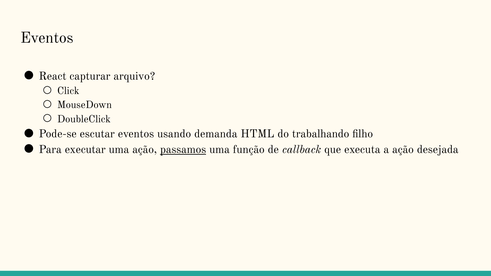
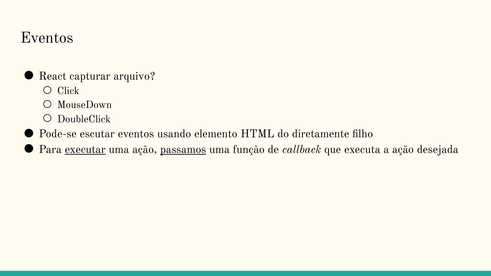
demanda: demanda -> elemento (216, 134)
trabalhando: trabalhando -> diretamente (321, 134)
executar underline: none -> present (85, 150)
